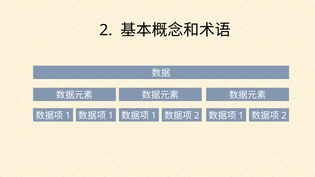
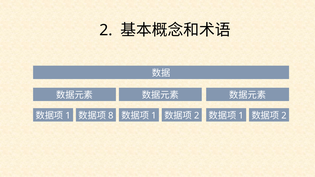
1: 1 -> 8 (111, 116)
